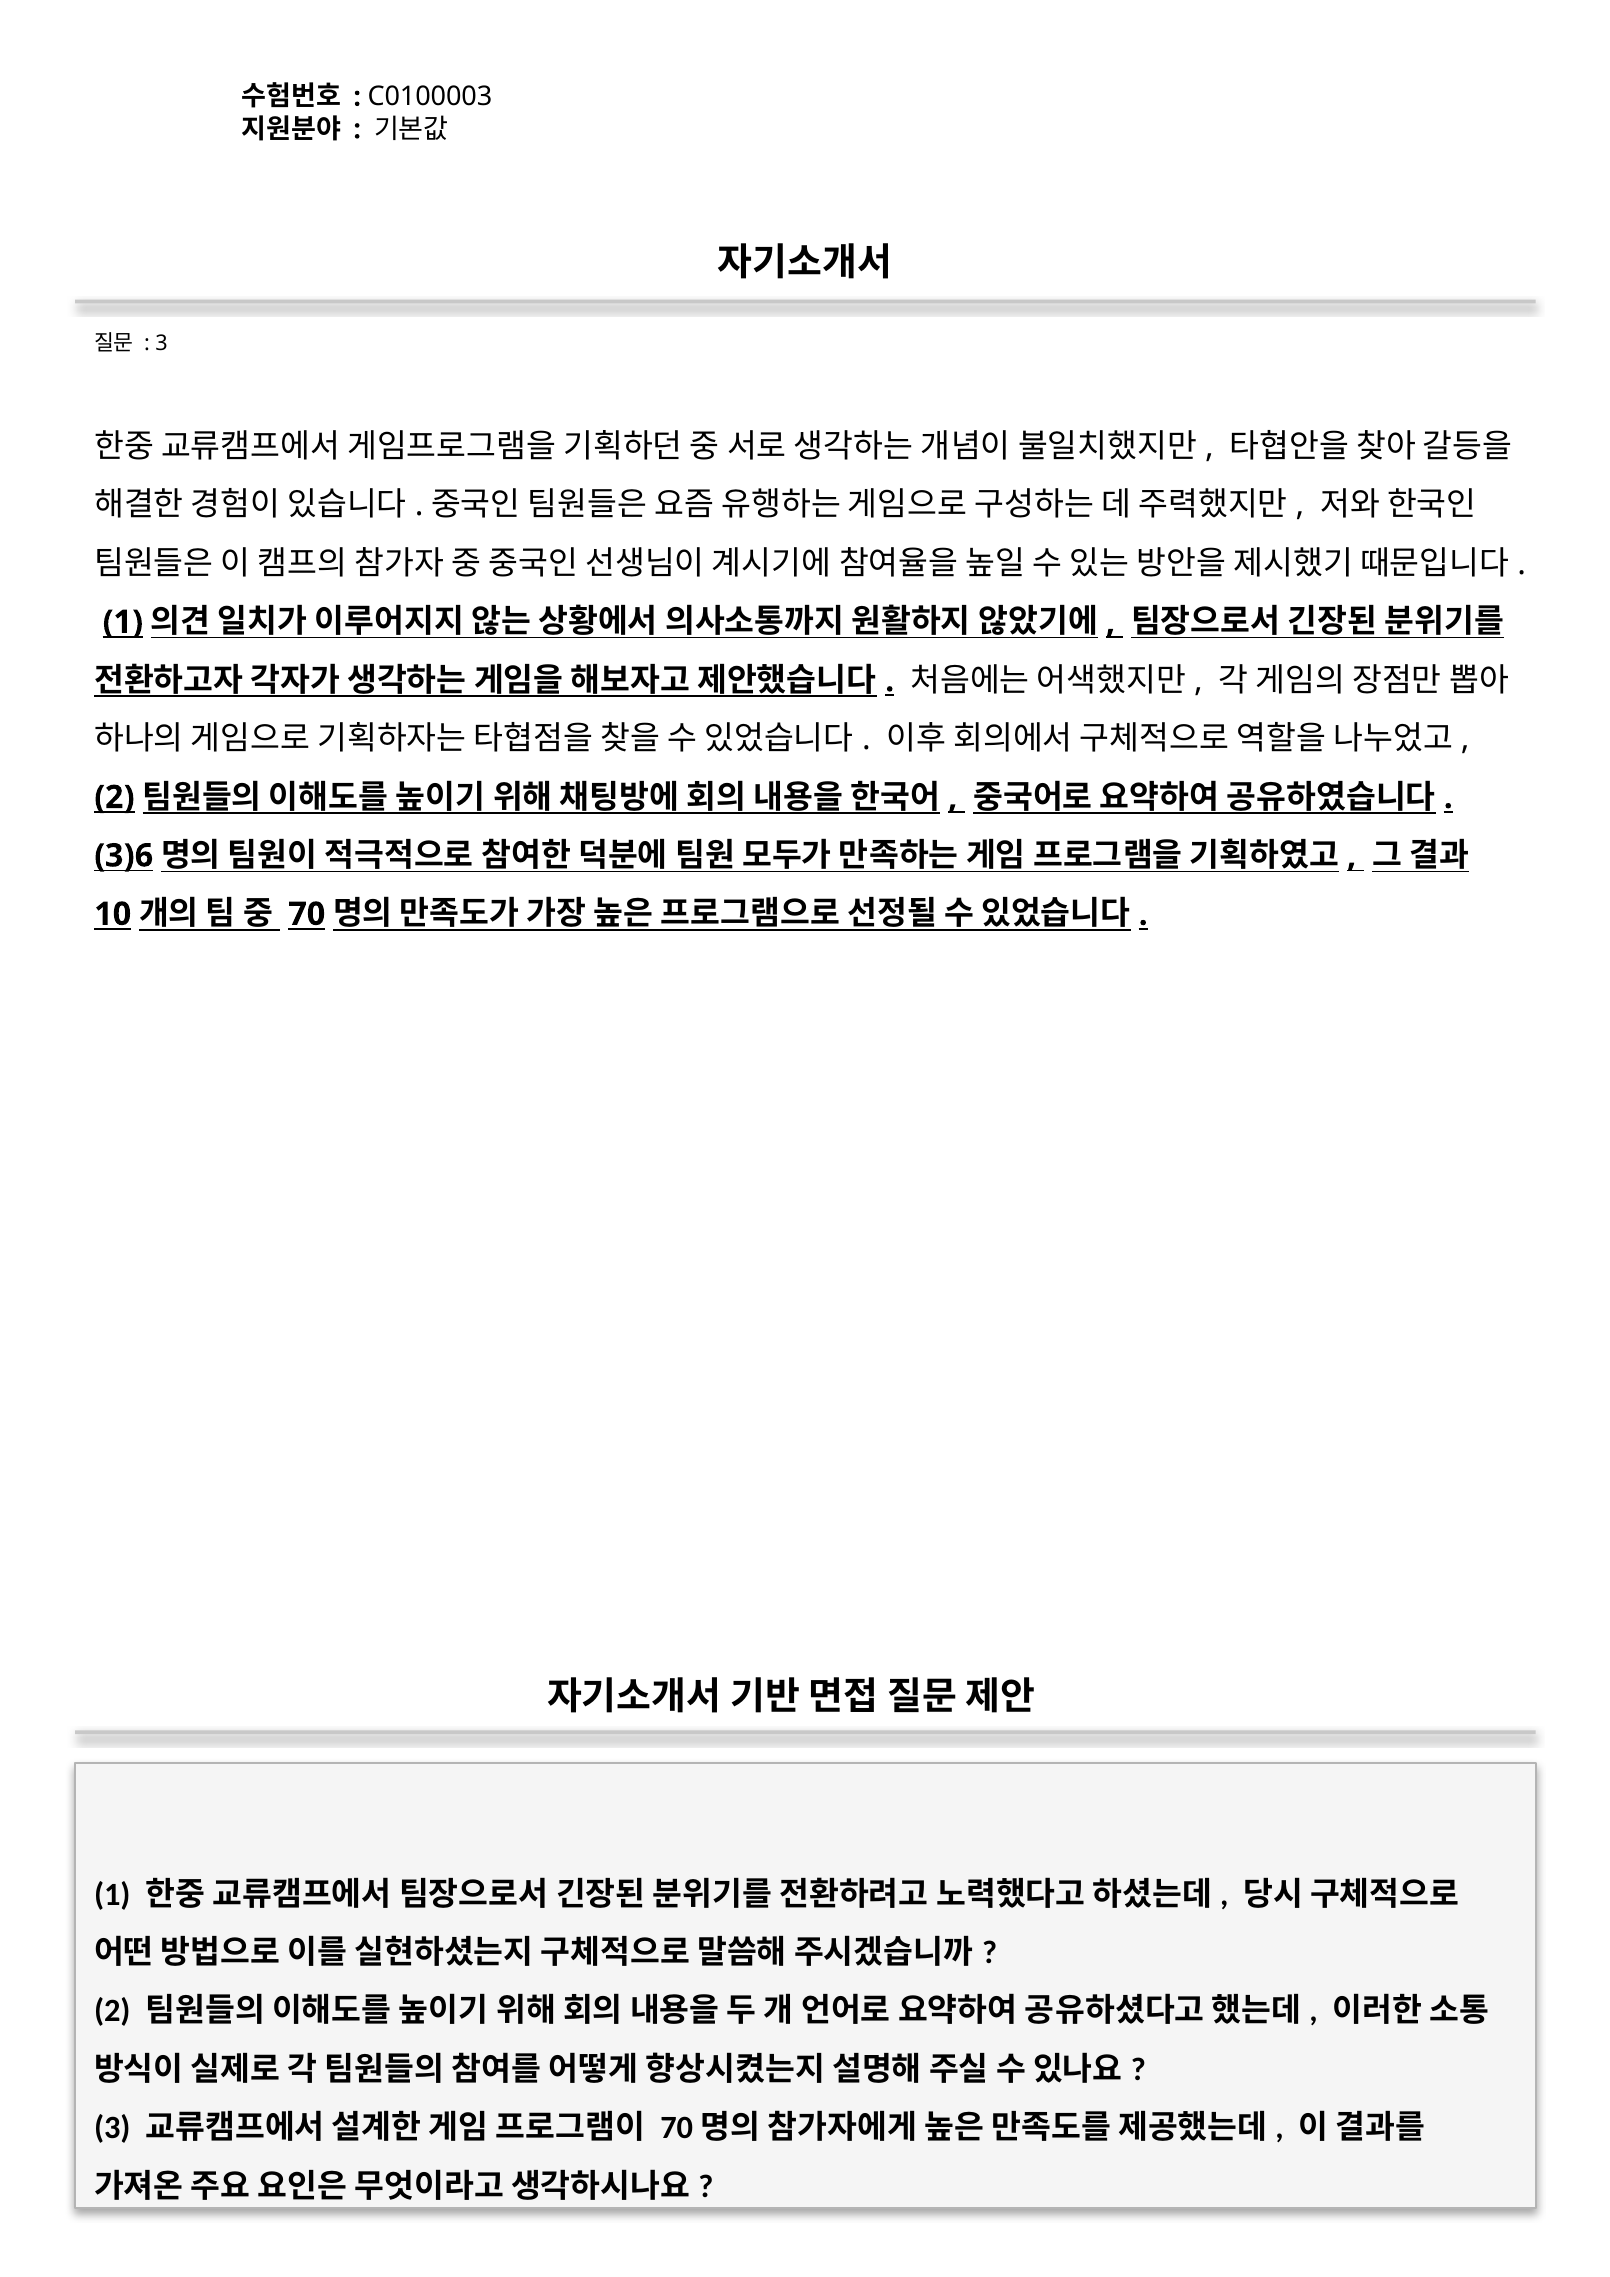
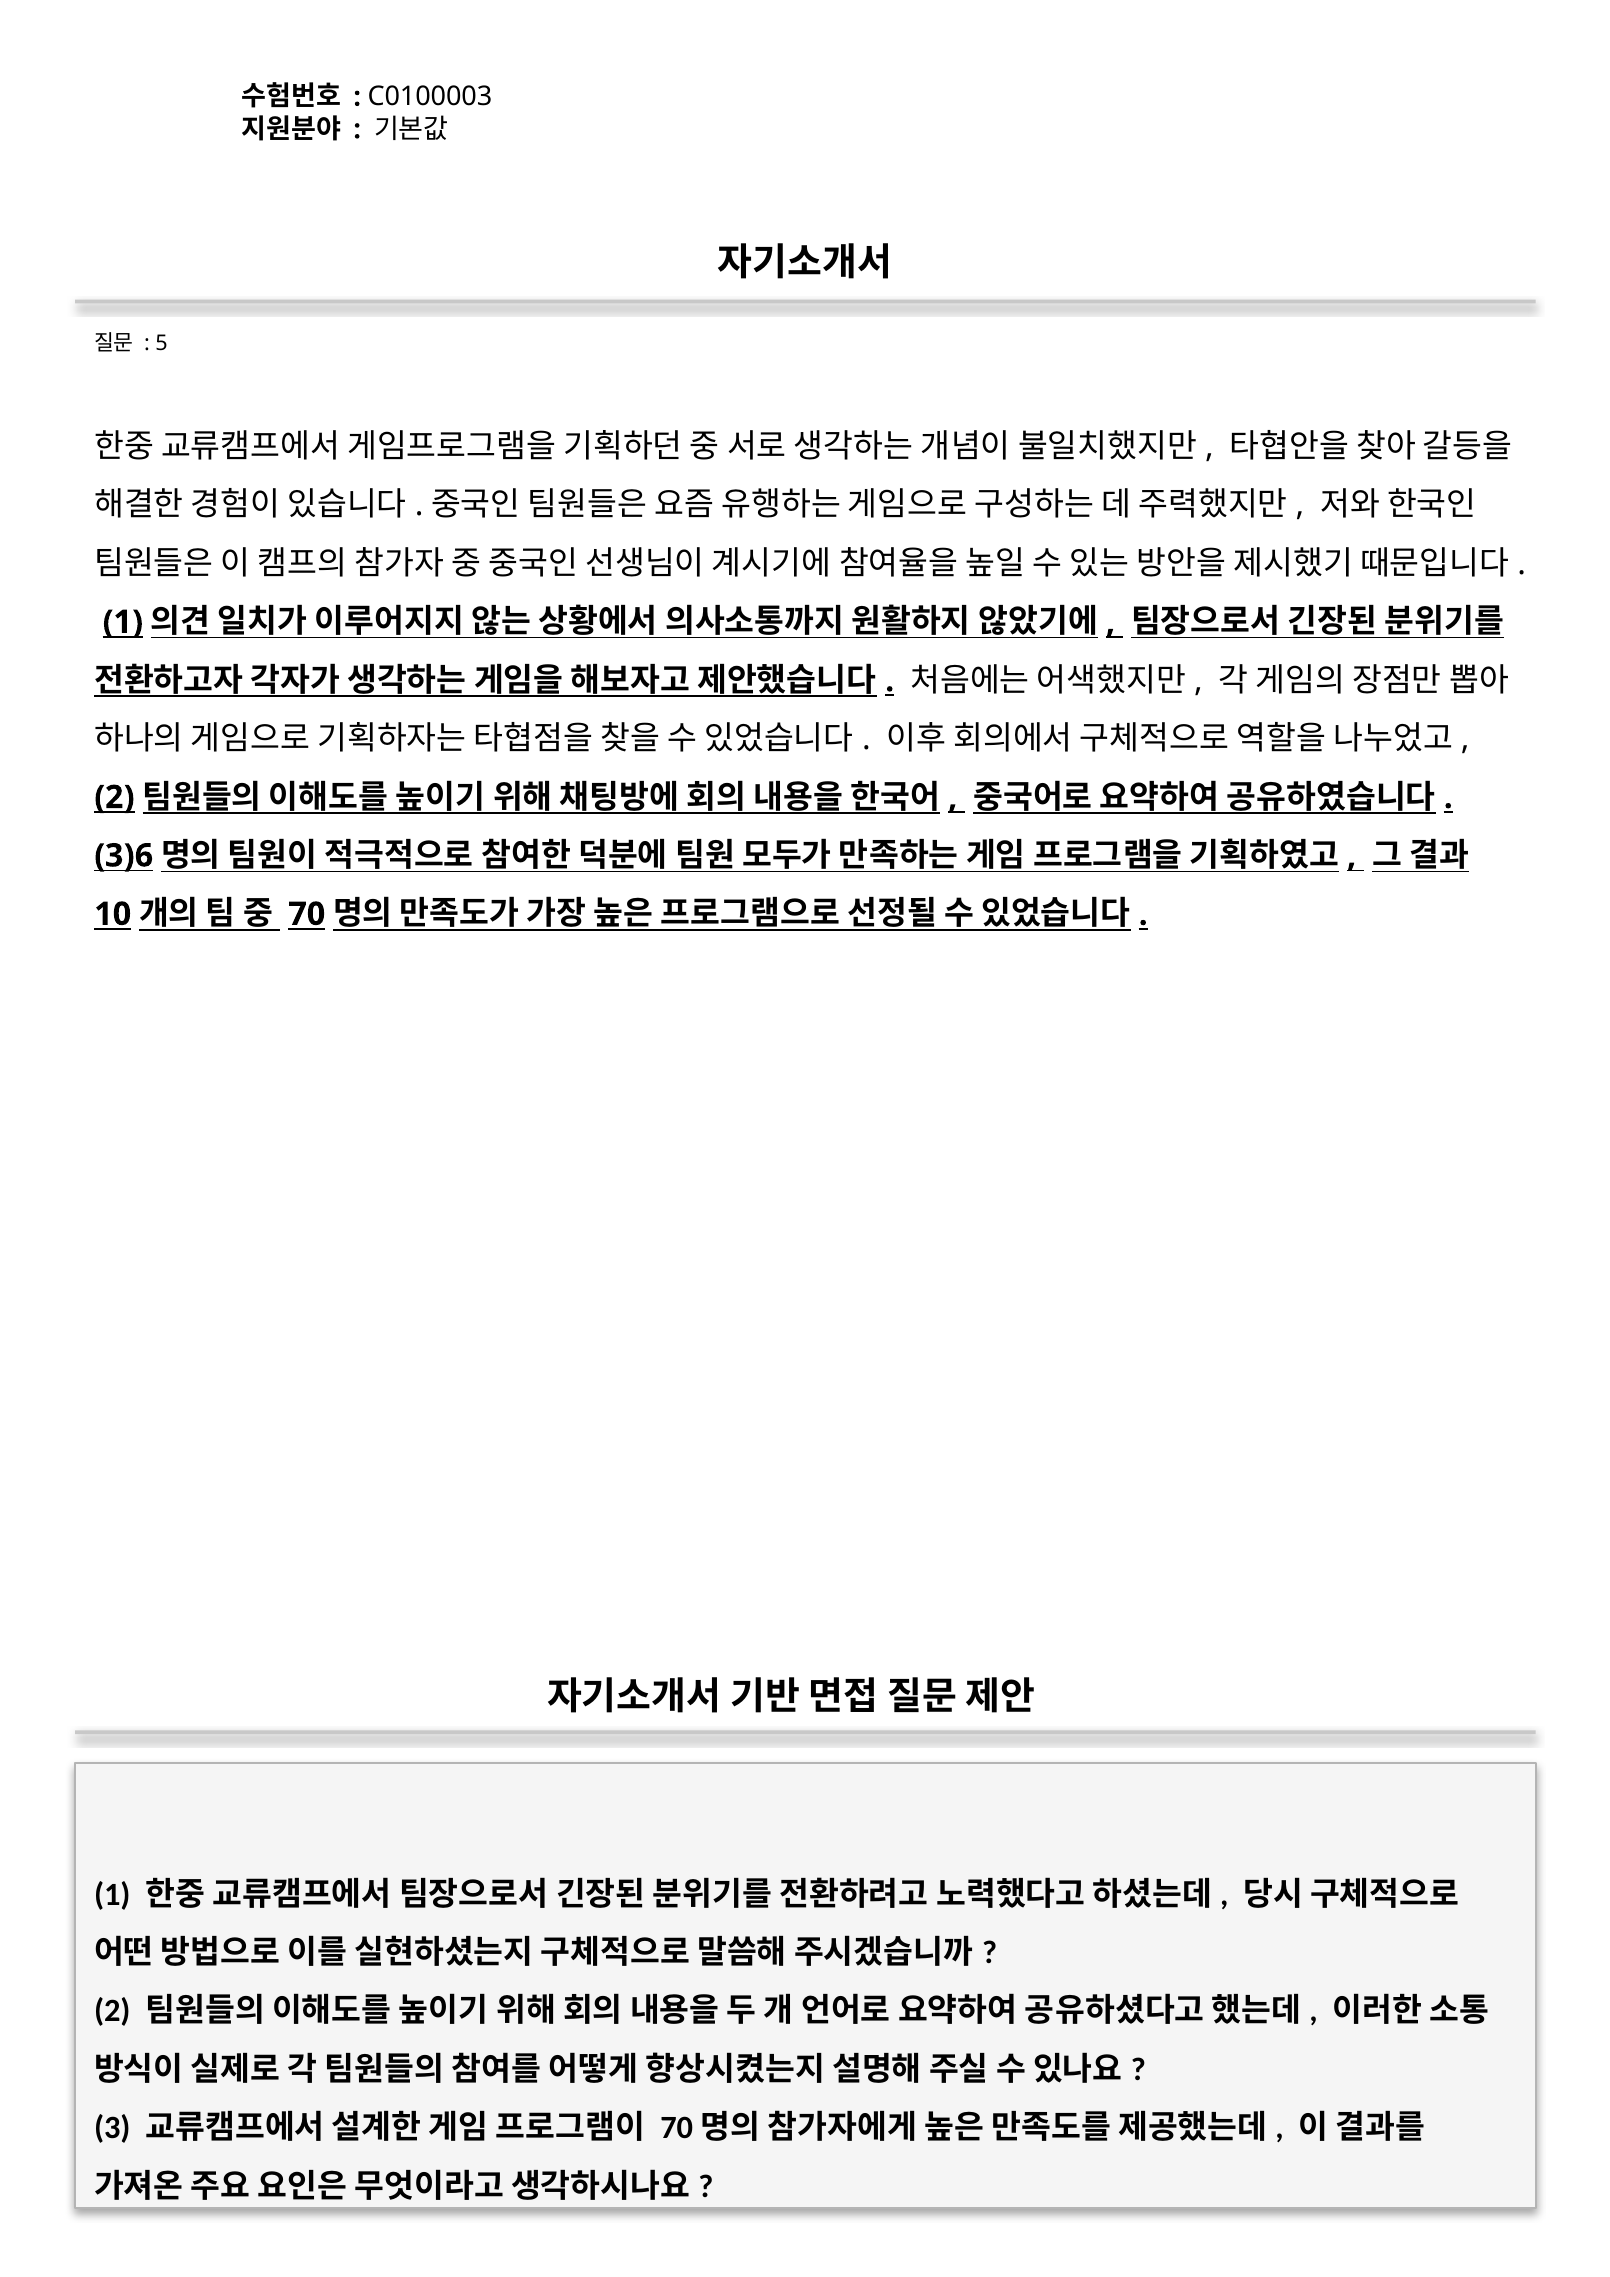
3: 3 -> 5 (162, 344)
